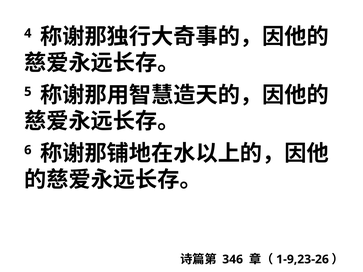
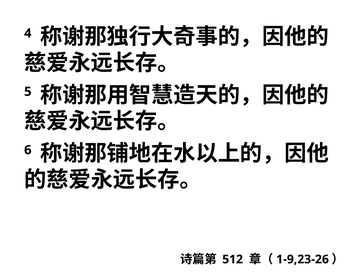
346: 346 -> 512 (233, 260)
